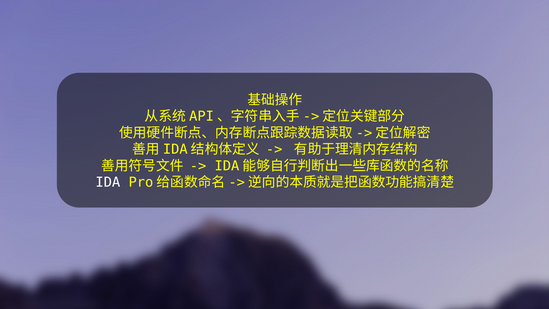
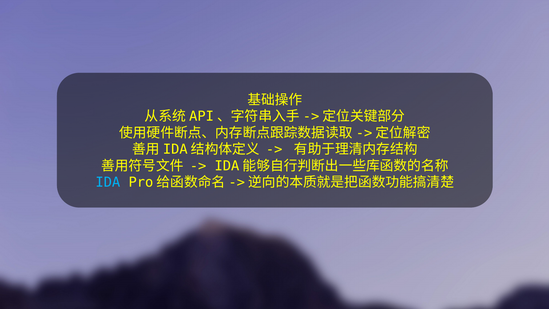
IDA colour: white -> light blue (108, 182)
